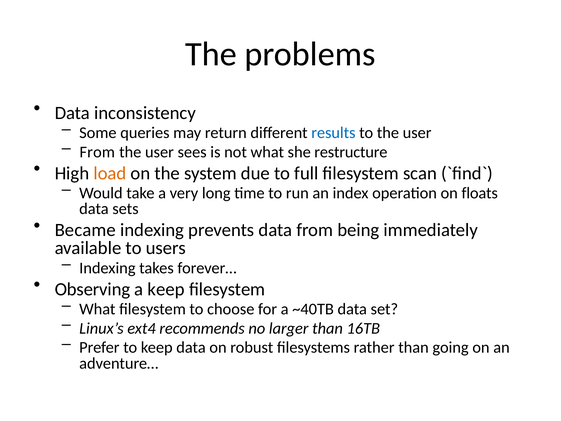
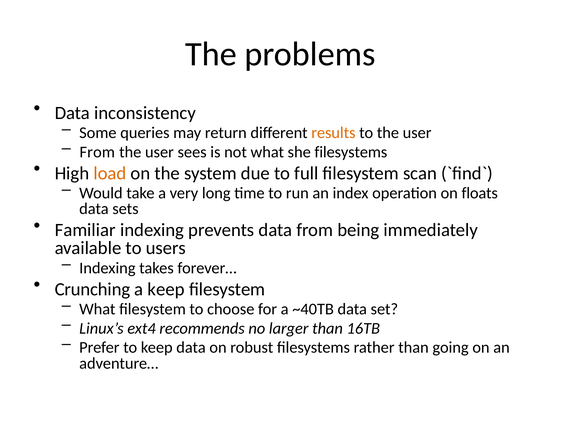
results colour: blue -> orange (333, 133)
she restructure: restructure -> filesystems (351, 152)
Became: Became -> Familiar (85, 230)
Observing: Observing -> Crunching (92, 289)
